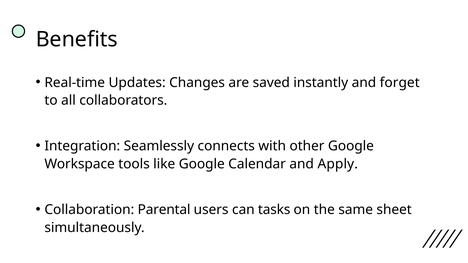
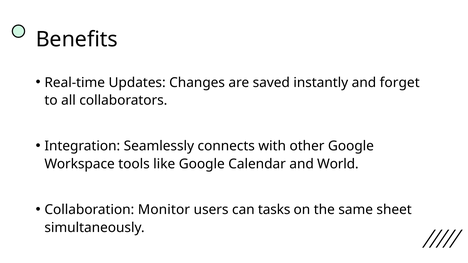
Apply: Apply -> World (338, 164)
Parental: Parental -> Monitor (164, 210)
